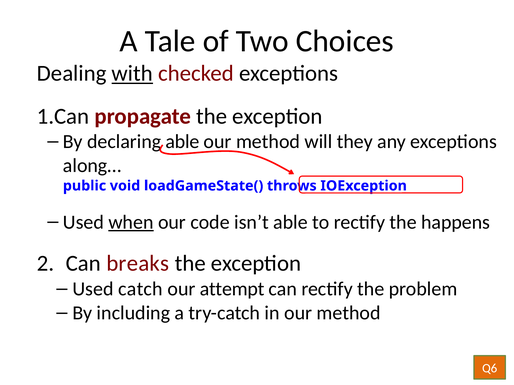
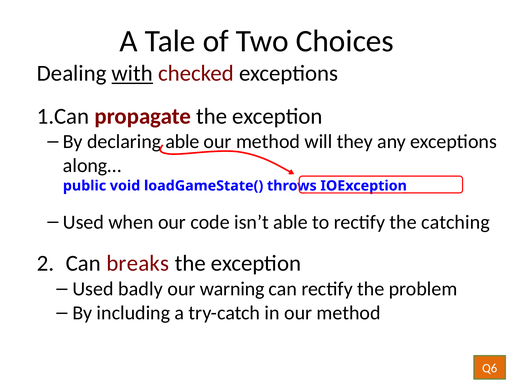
when underline: present -> none (131, 222)
happens: happens -> catching (455, 222)
catch: catch -> badly (140, 289)
attempt: attempt -> warning (232, 289)
